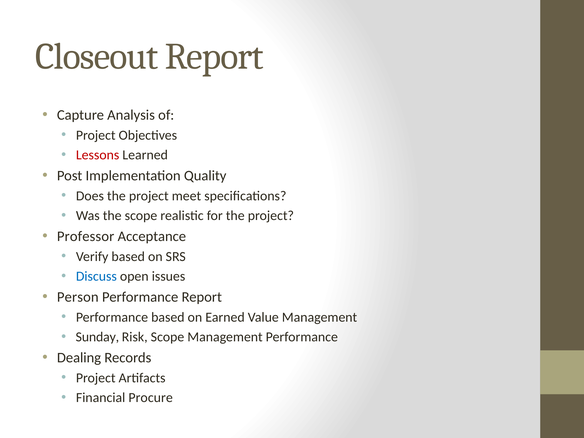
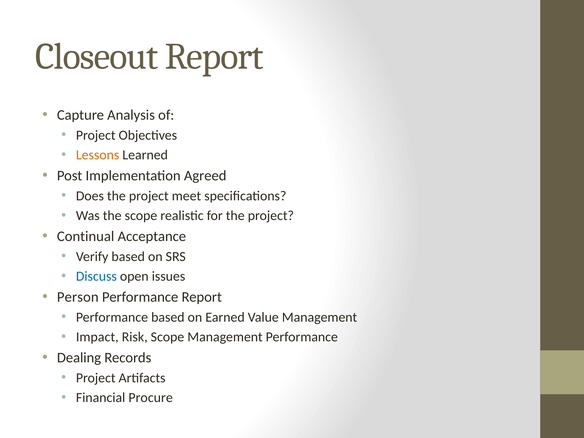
Lessons colour: red -> orange (98, 155)
Quality: Quality -> Agreed (205, 176)
Professor: Professor -> Continual (86, 236)
Sunday: Sunday -> Impact (97, 337)
